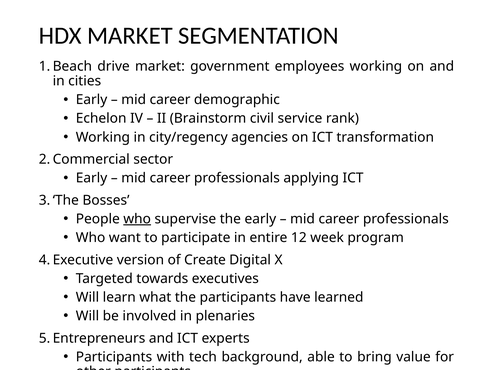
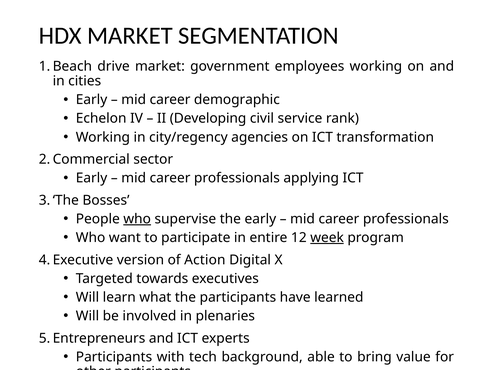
Brainstorm: Brainstorm -> Developing (208, 118)
week underline: none -> present (327, 237)
Create: Create -> Action (205, 260)
